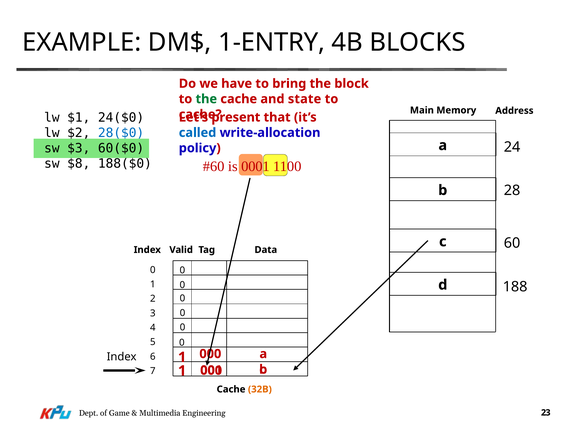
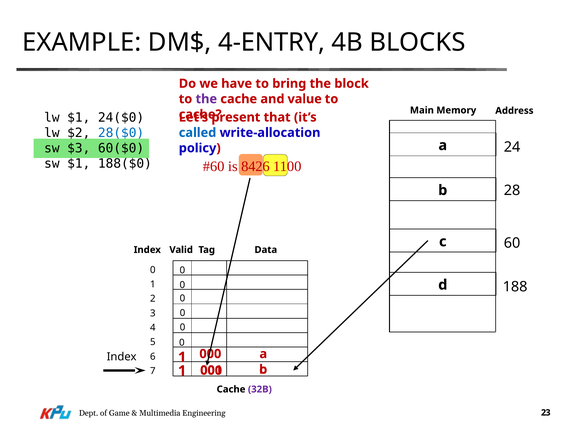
1-ENTRY: 1-ENTRY -> 4-ENTRY (272, 42)
the colour: green -> purple (206, 99)
state: state -> value (305, 99)
sw $8: $8 -> $1 (79, 164)
0001: 0001 -> 8426 (255, 166)
32B colour: orange -> purple (260, 389)
